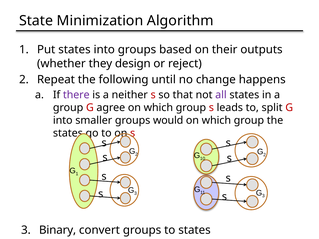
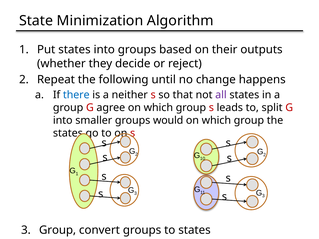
design: design -> decide (133, 64)
there colour: purple -> blue (76, 95)
Binary: Binary -> Group (58, 230)
